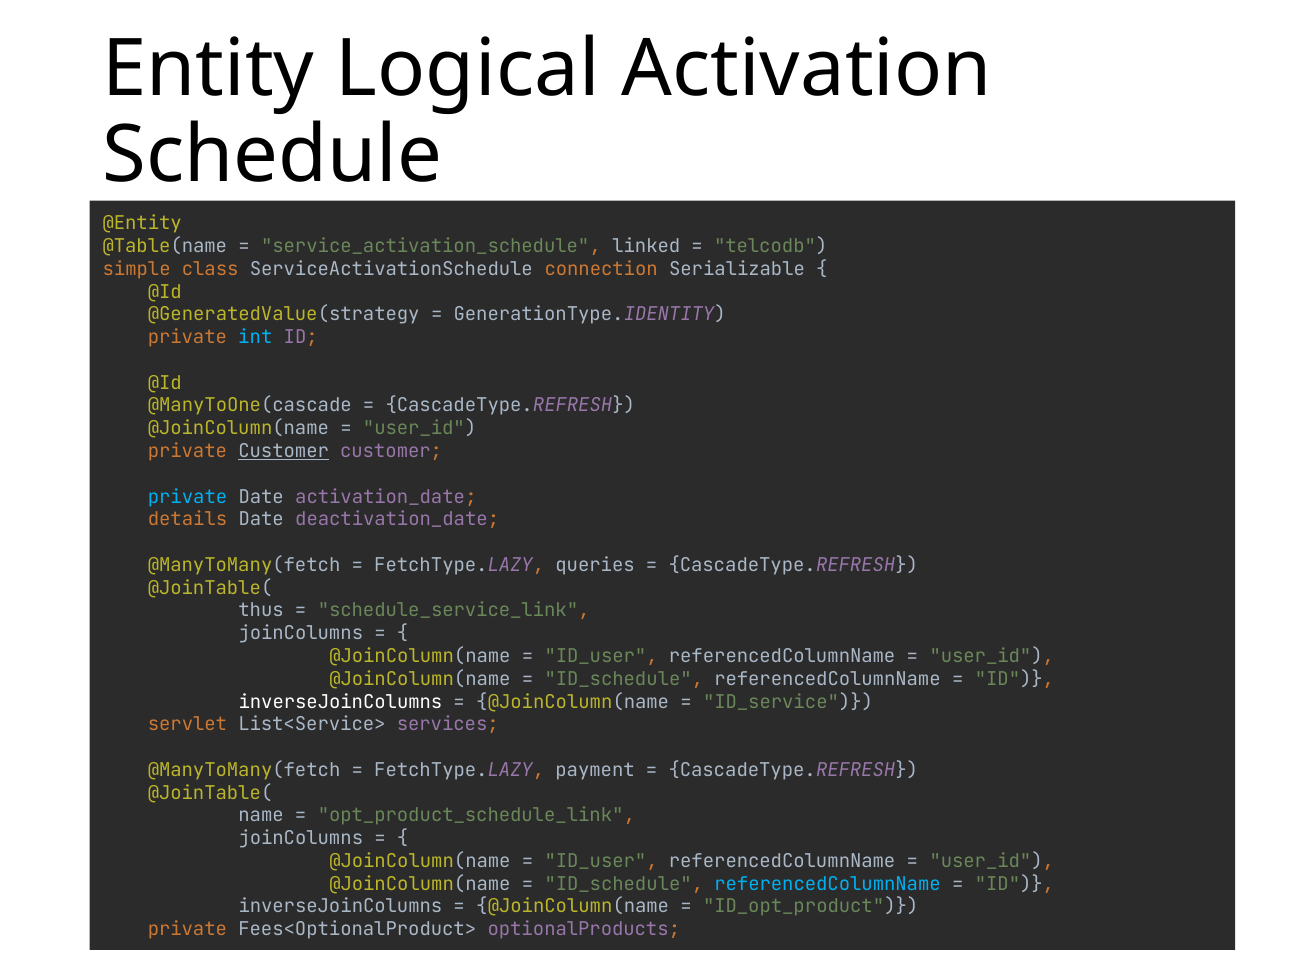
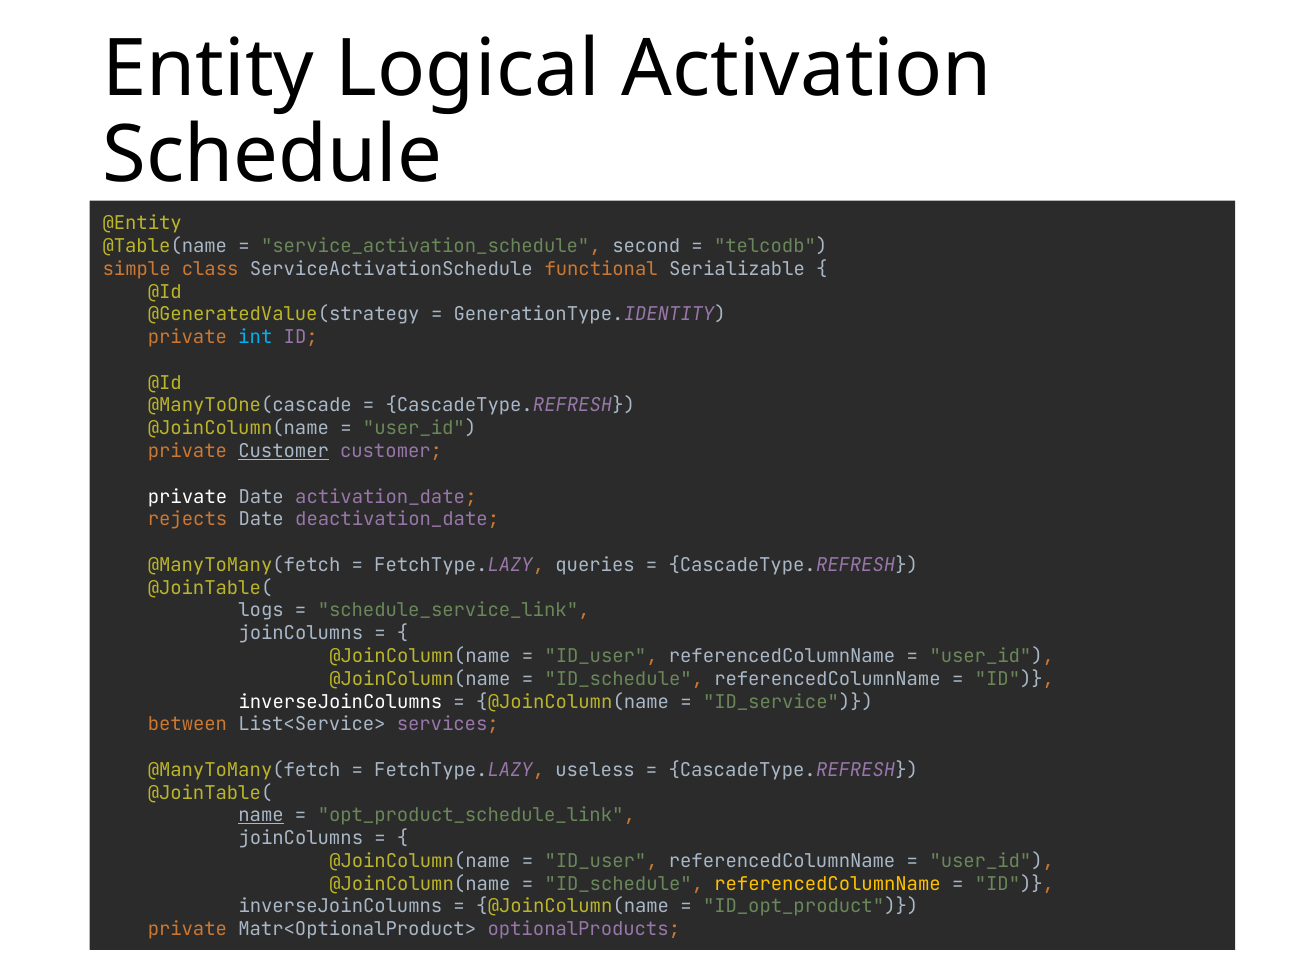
linked: linked -> second (646, 246)
connection: connection -> functional (601, 269)
private colour: light blue -> white (187, 497)
details: details -> rejects (187, 520)
thus: thus -> logs (261, 611)
servlet: servlet -> between (187, 725)
payment: payment -> useless (595, 770)
name underline: none -> present (261, 816)
referencedColumnName colour: light blue -> yellow (828, 884)
Fees<OptionalProduct>: Fees<OptionalProduct> -> Matr<OptionalProduct> (357, 930)
